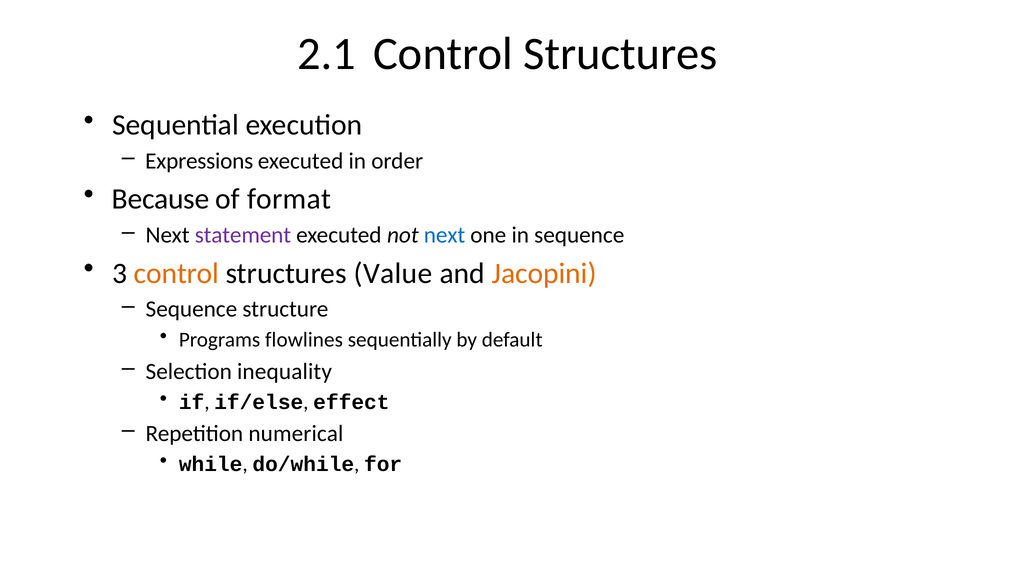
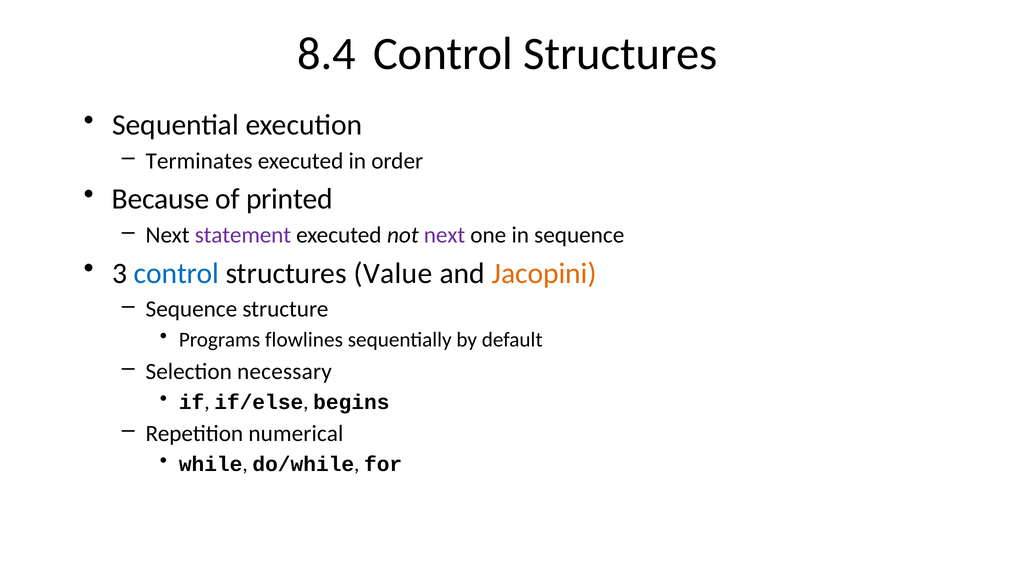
2.1: 2.1 -> 8.4 (327, 54)
Expressions: Expressions -> Terminates (199, 161)
format: format -> printed (289, 199)
next colour: blue -> purple (444, 235)
control colour: orange -> blue (177, 273)
inequality: inequality -> necessary (284, 371)
effect: effect -> begins (351, 402)
